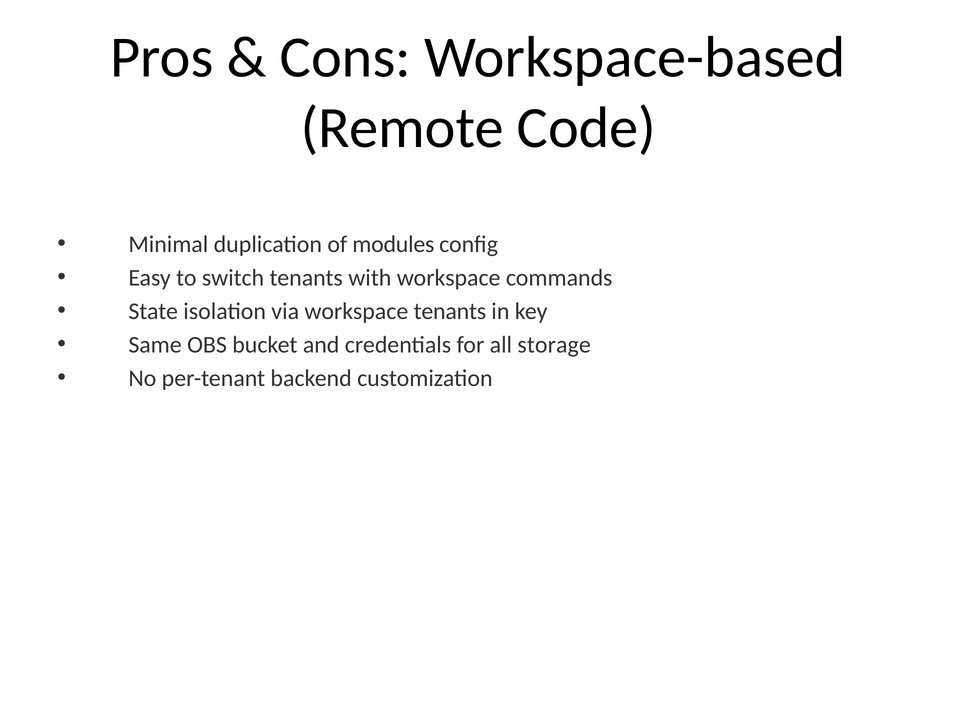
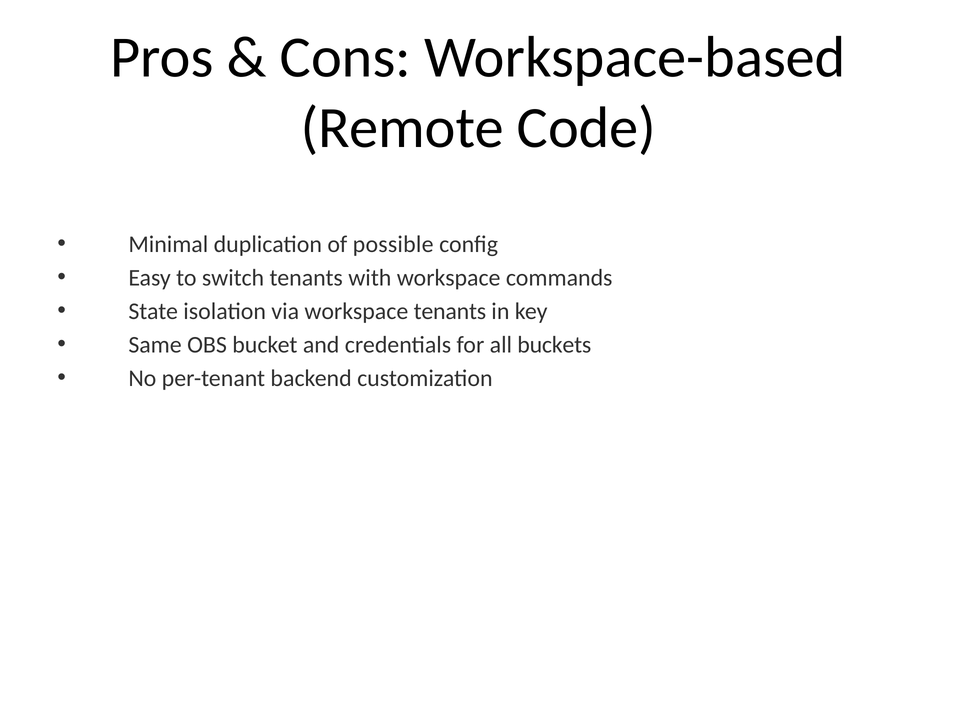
modules: modules -> possible (393, 244)
storage: storage -> buckets (554, 345)
